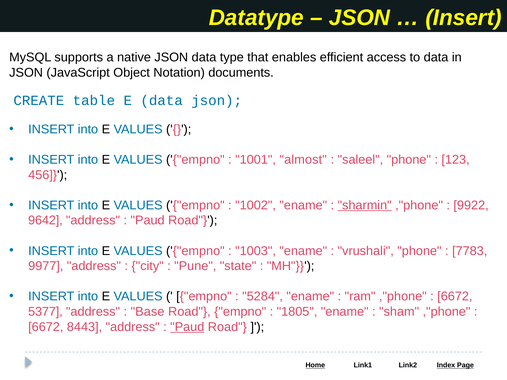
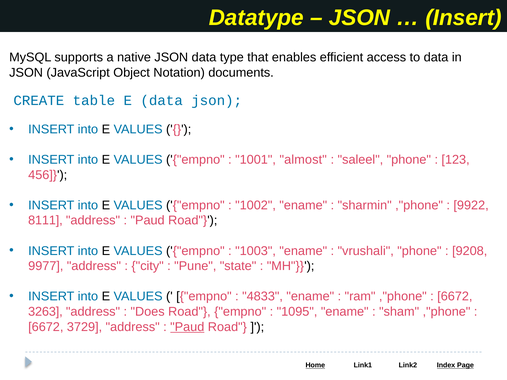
sharmin underline: present -> none (365, 205)
9642: 9642 -> 8111 (45, 221)
7783: 7783 -> 9208 (470, 251)
5284: 5284 -> 4833 (263, 297)
5377: 5377 -> 3263 (45, 312)
Base: Base -> Does (148, 312)
1805: 1805 -> 1095 (297, 312)
8443: 8443 -> 3729 (85, 327)
